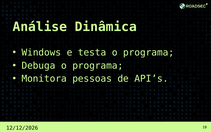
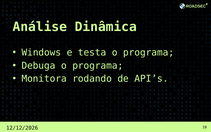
pessoas: pessoas -> rodando (92, 79)
